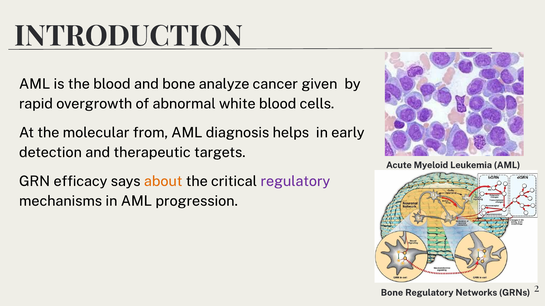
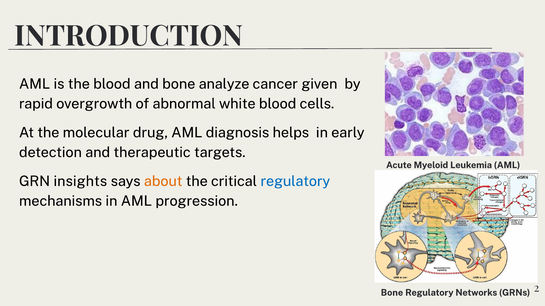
from: from -> drug (150, 133)
efficacy: efficacy -> insights (80, 182)
regulatory colour: purple -> blue (295, 182)
